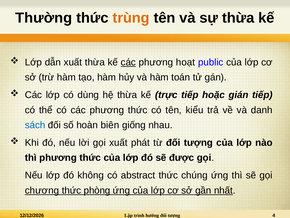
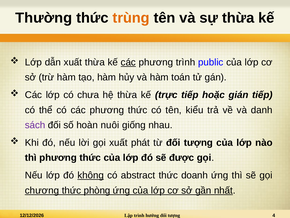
phương hoạt: hoạt -> trình (186, 62)
dùng: dùng -> chưa (88, 95)
sách colour: blue -> purple (35, 125)
biên: biên -> nuôi (110, 125)
không underline: none -> present (91, 175)
chúng: chúng -> doanh (195, 175)
